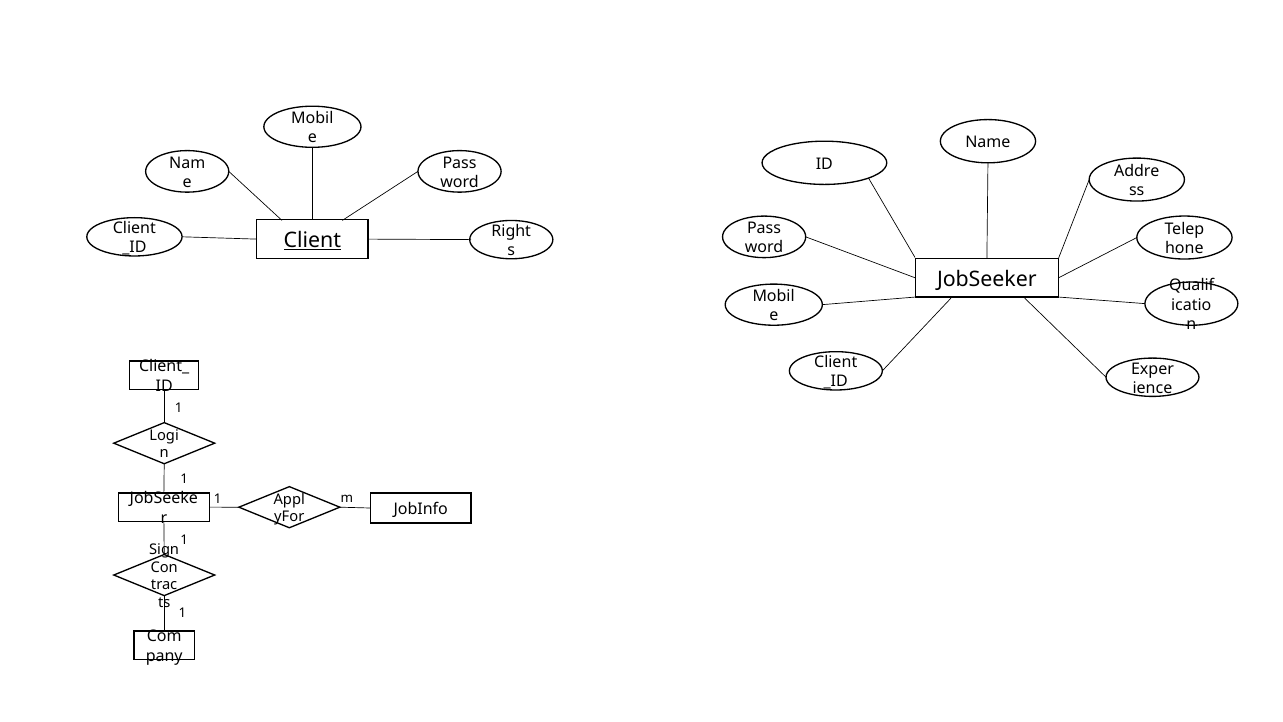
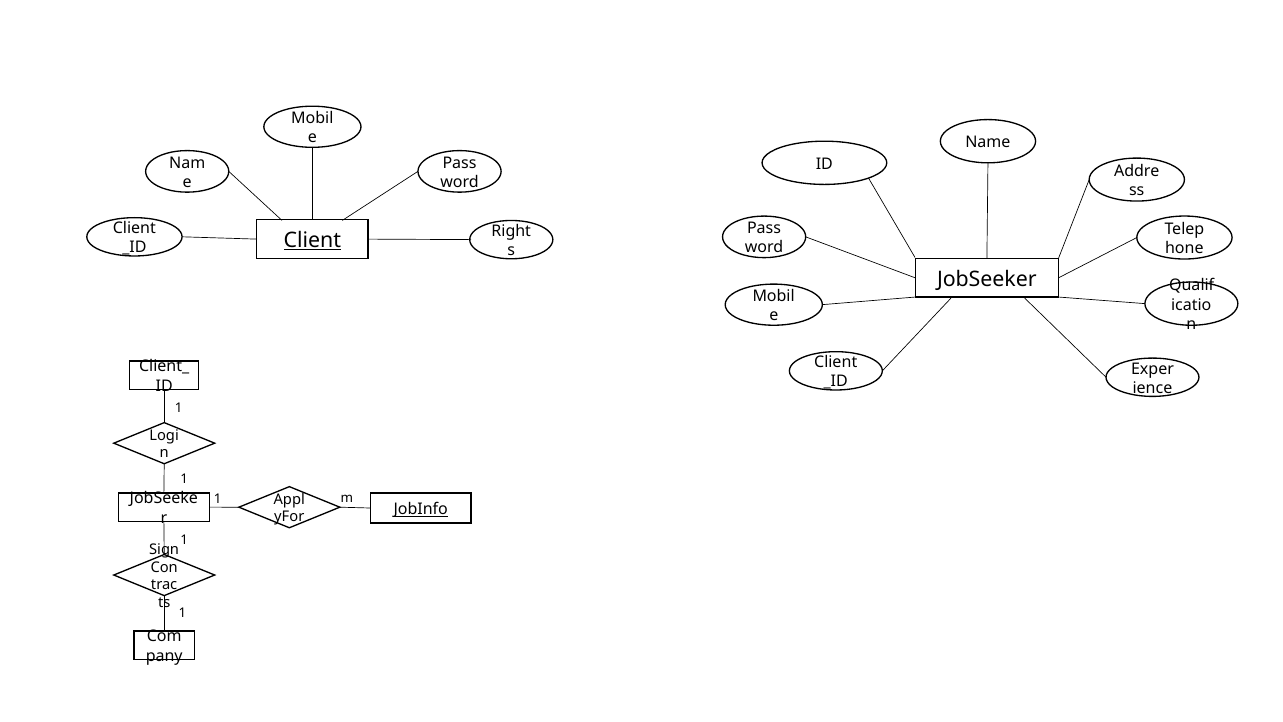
JobInfo underline: none -> present (421, 509)
